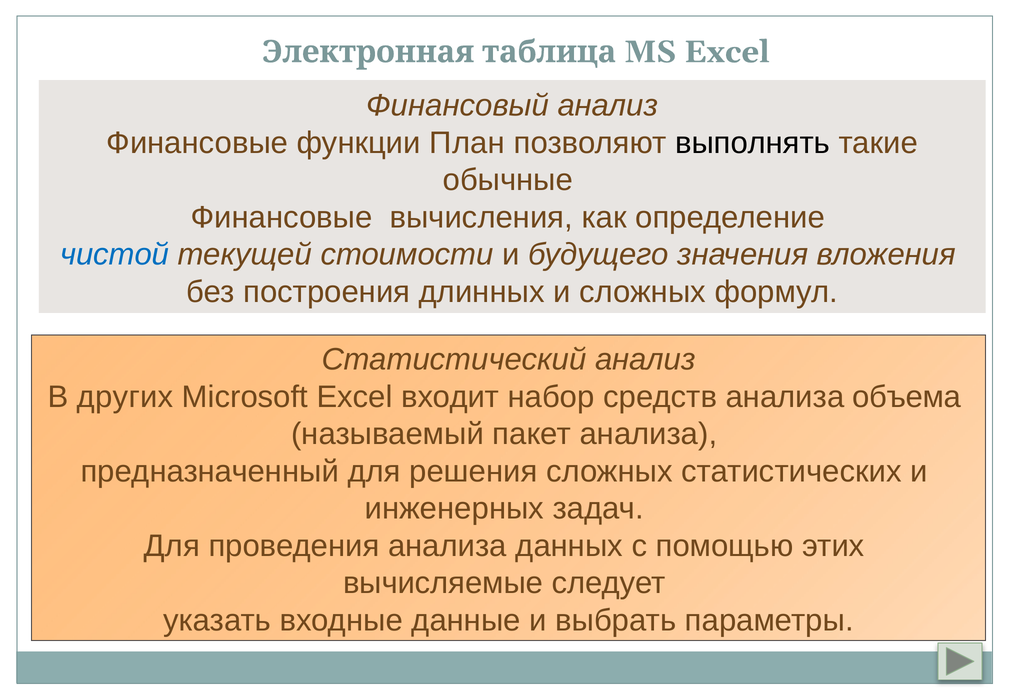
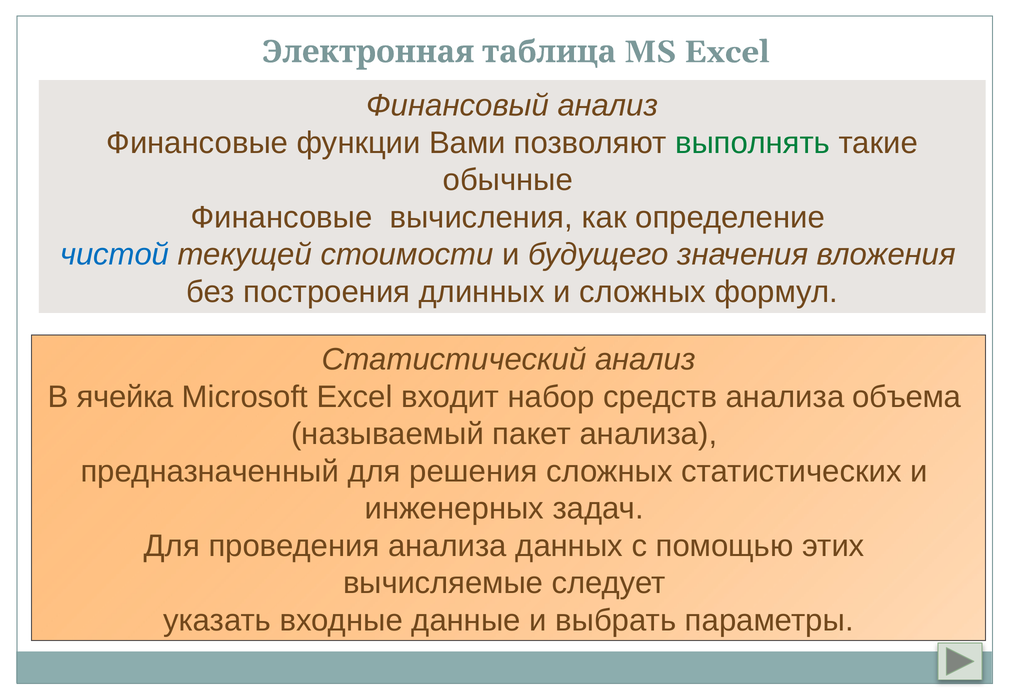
План: План -> Вами (468, 143)
выполнять colour: black -> green (753, 143)
других: других -> ячейка (125, 397)
